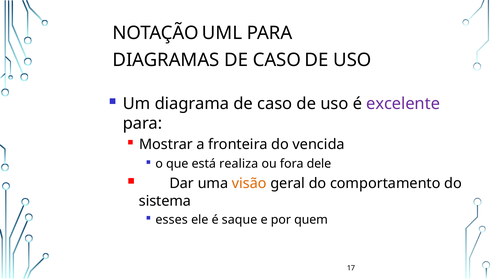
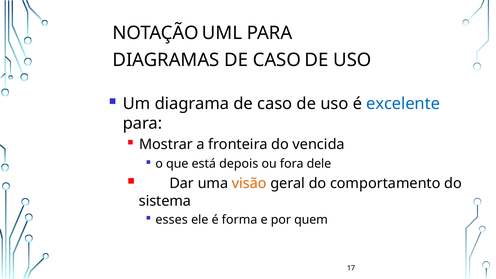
excelente colour: purple -> blue (403, 104)
realiza: realiza -> depois (239, 164)
saque: saque -> forma (240, 220)
